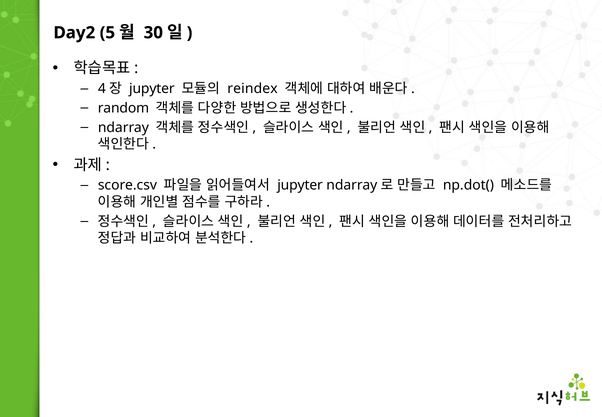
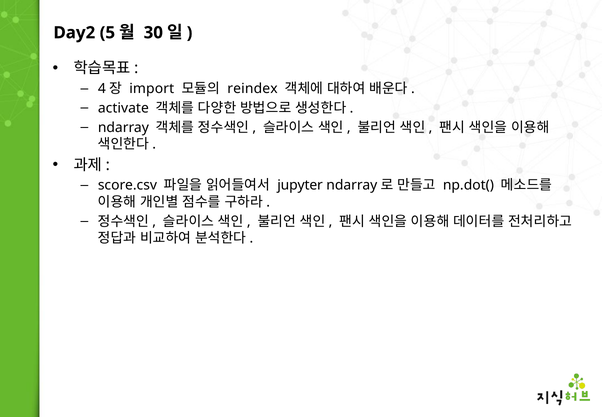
jupyter: jupyter -> import (152, 89)
random: random -> activate (123, 108)
